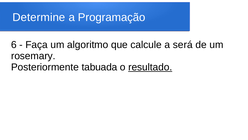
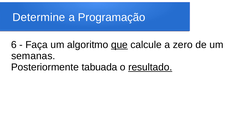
que underline: none -> present (119, 45)
será: será -> zero (183, 45)
rosemary: rosemary -> semanas (33, 56)
